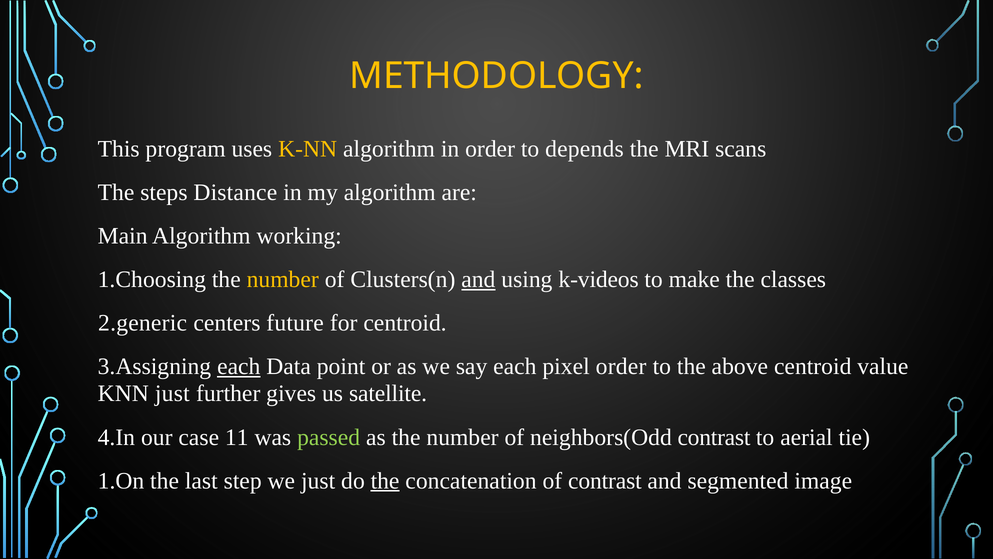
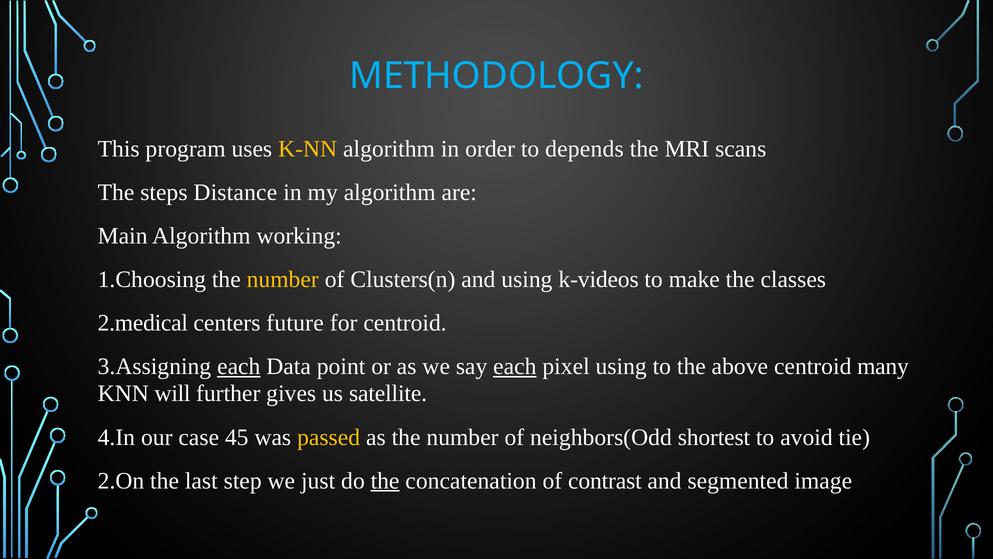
METHODOLOGY colour: yellow -> light blue (496, 76)
and underline: present -> none (478, 279)
2.generic: 2.generic -> 2.medical (143, 323)
each underline: none -> present (515, 366)
pixel order: order -> using (621, 366)
value: value -> many (883, 366)
KNN just: just -> will (173, 393)
11: 11 -> 45 (237, 437)
passed colour: light green -> yellow (329, 437)
neighbors(Odd contrast: contrast -> shortest (714, 437)
aerial: aerial -> avoid (806, 437)
1.On: 1.On -> 2.On (121, 480)
